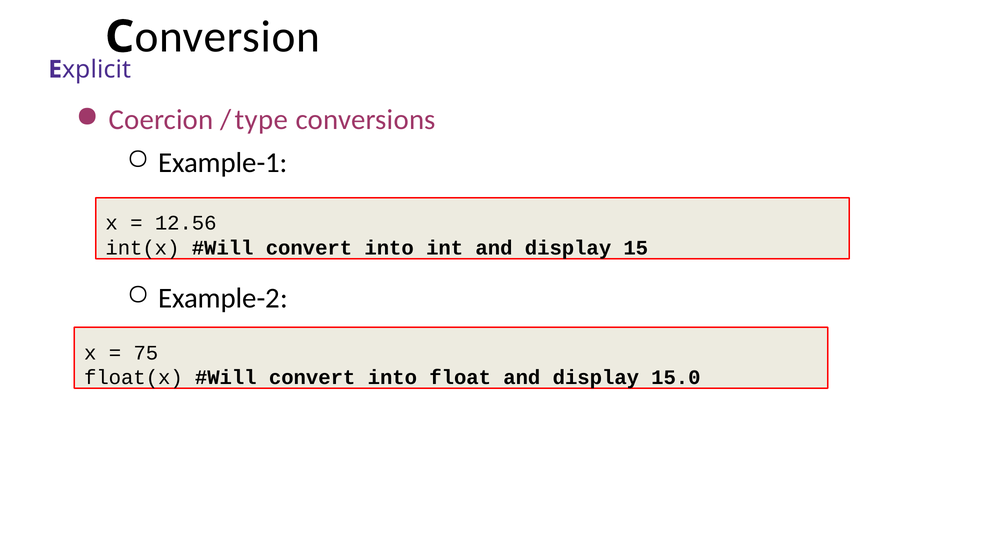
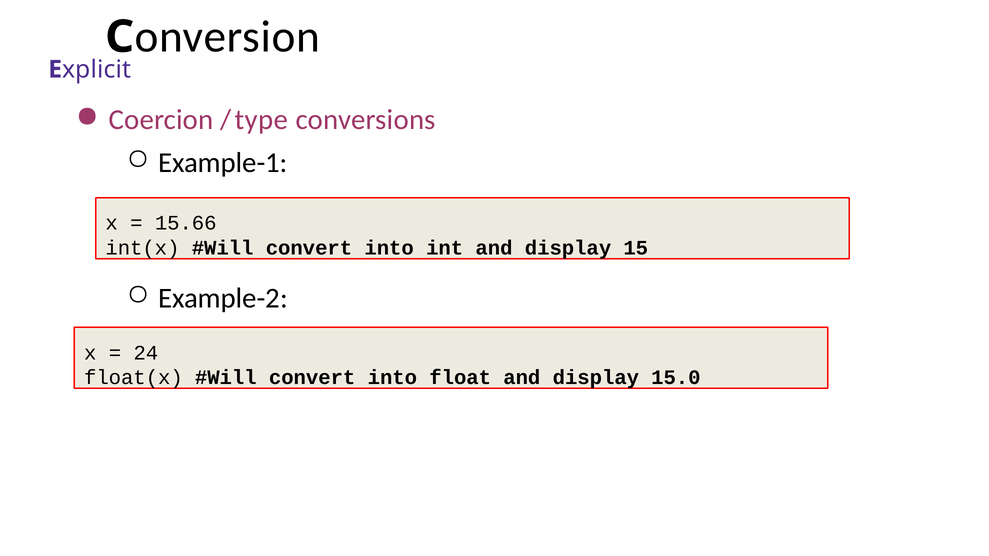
12.56: 12.56 -> 15.66 (186, 223)
75: 75 -> 24 (146, 353)
